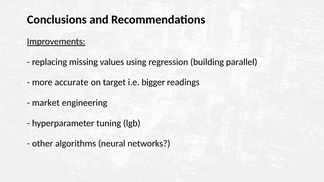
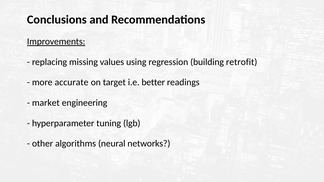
parallel: parallel -> retrofit (242, 62)
bigger: bigger -> better (153, 82)
